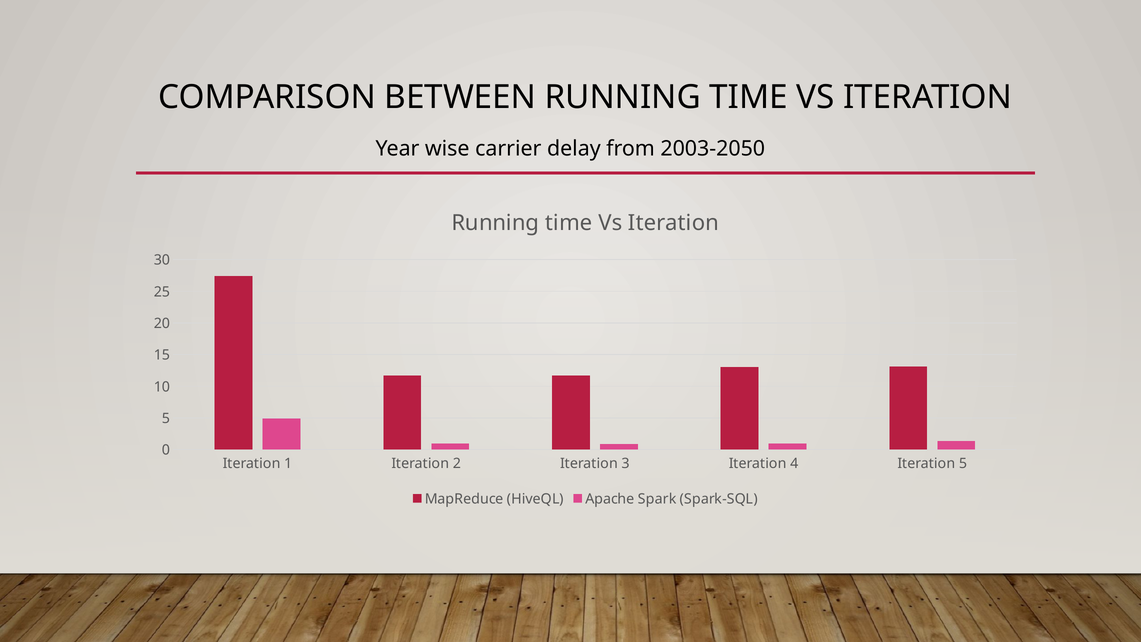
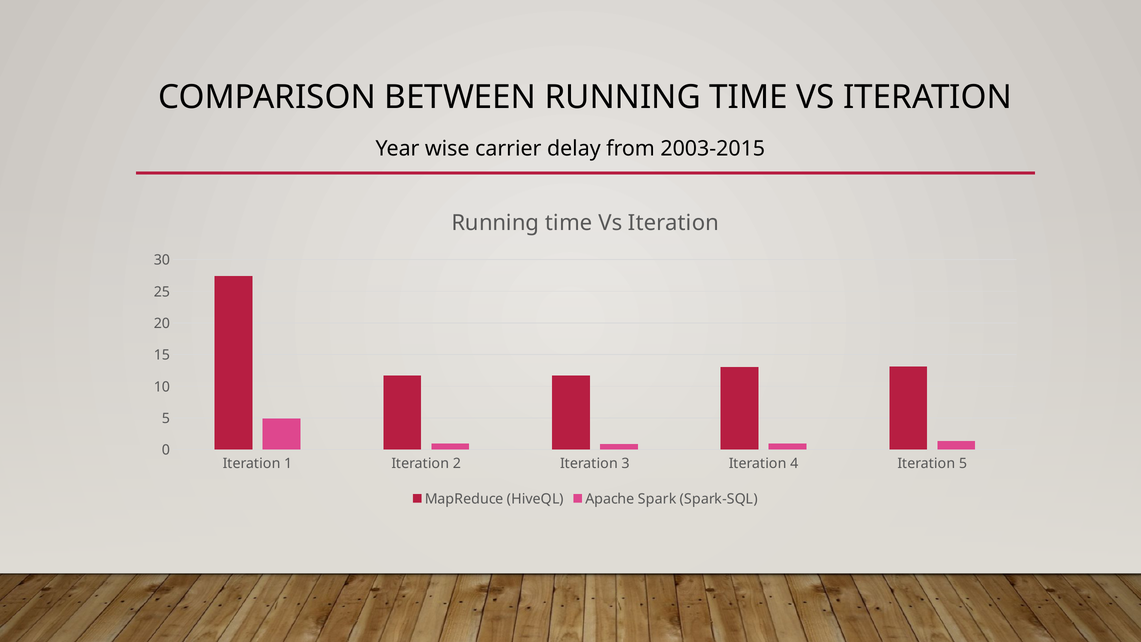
2003-2050: 2003-2050 -> 2003-2015 (713, 149)
